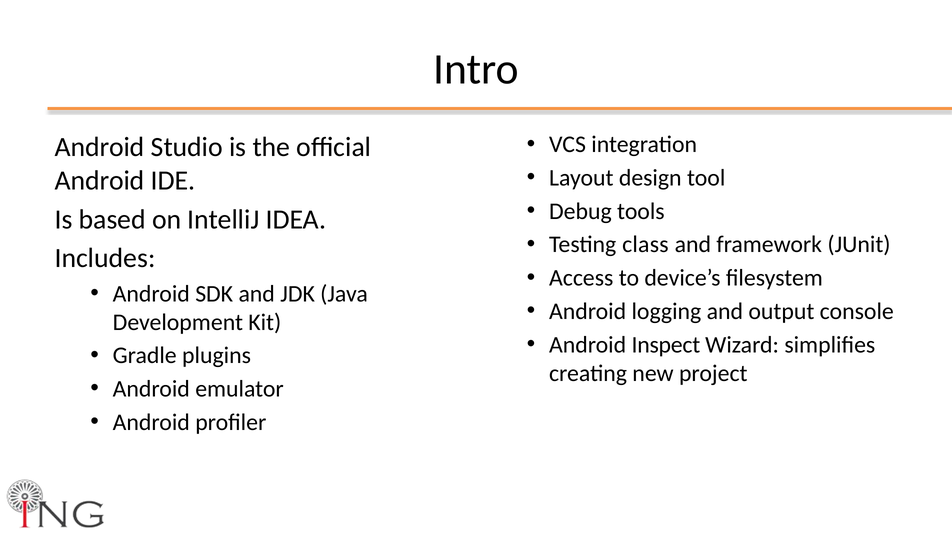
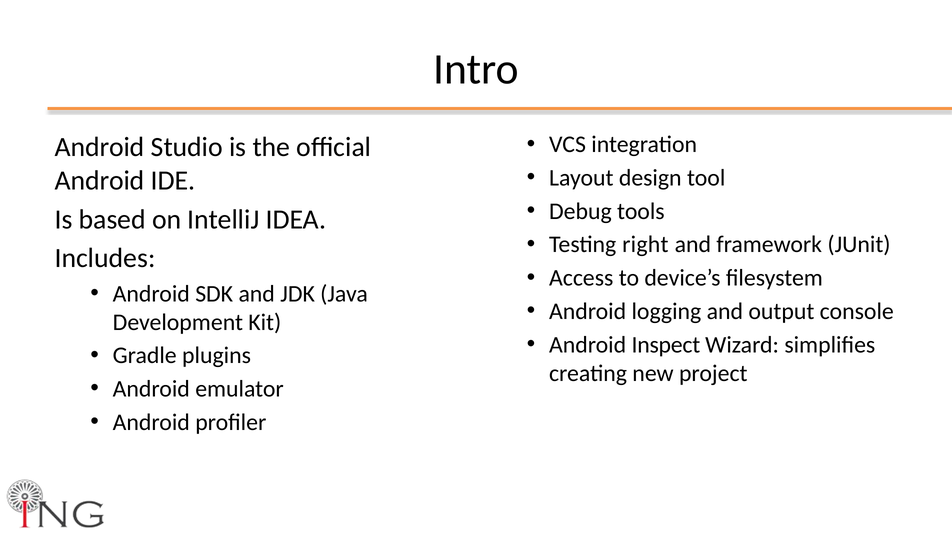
class: class -> right (645, 244)
